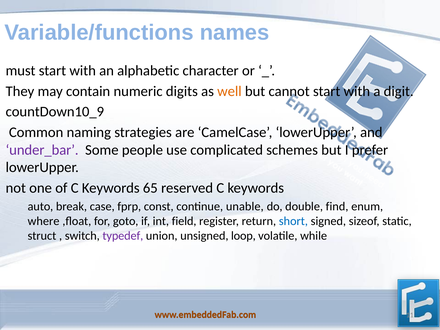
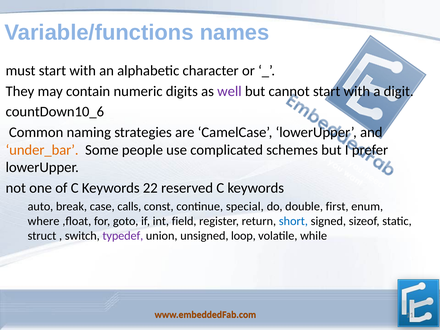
well colour: orange -> purple (229, 91)
countDown10_9: countDown10_9 -> countDown10_6 (55, 112)
under_bar colour: purple -> orange (42, 150)
65: 65 -> 22 (150, 188)
fprp: fprp -> calls (129, 206)
unable: unable -> special (245, 206)
find: find -> first (337, 206)
